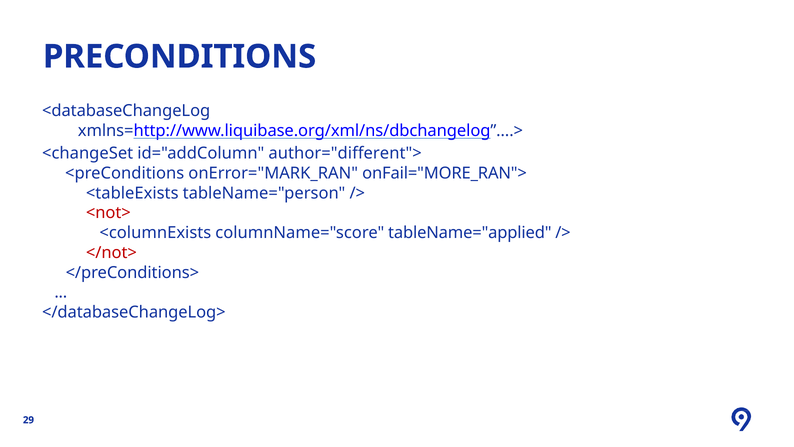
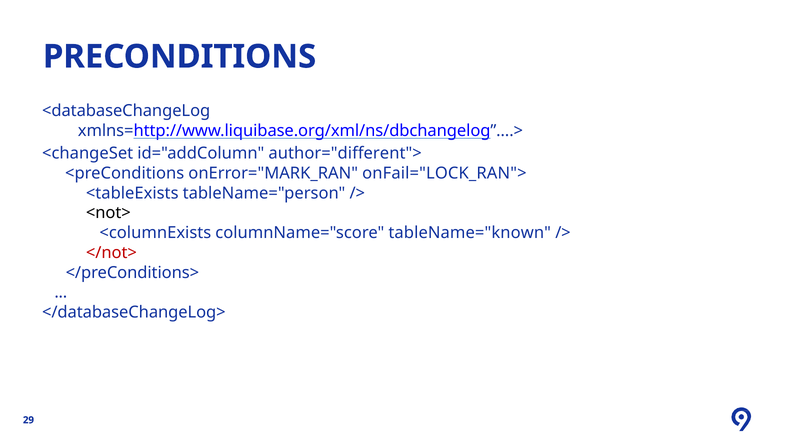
onFail="MORE_RAN">: onFail="MORE_RAN"> -> onFail="LOCK_RAN"> (444, 173)
<not> colour: red -> black (108, 213)
tableName="applied: tableName="applied -> tableName="known (470, 233)
